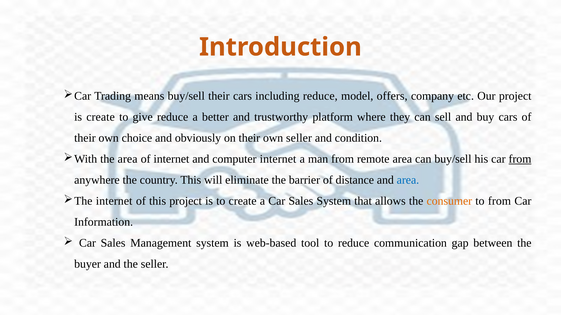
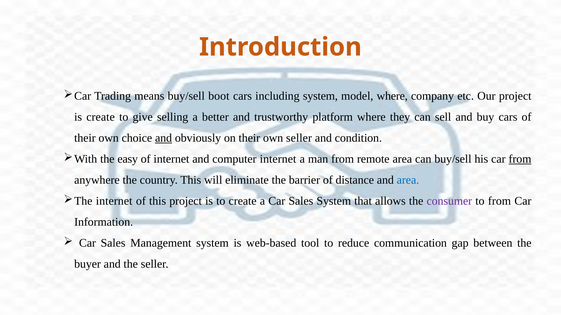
buy/sell their: their -> boot (219, 96)
including reduce: reduce -> system (320, 96)
model offers: offers -> where (392, 96)
give reduce: reduce -> selling (173, 117)
and underline: none -> present (164, 138)
the area: area -> easy (128, 159)
consumer colour: orange -> purple (449, 201)
